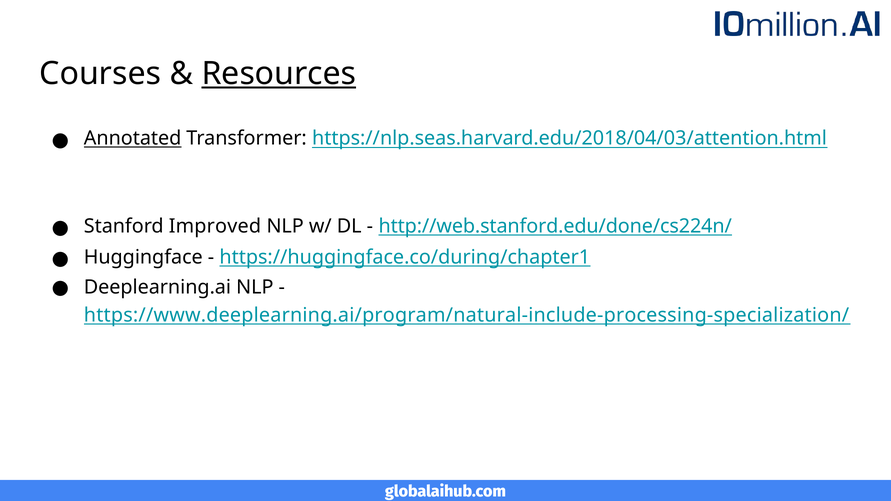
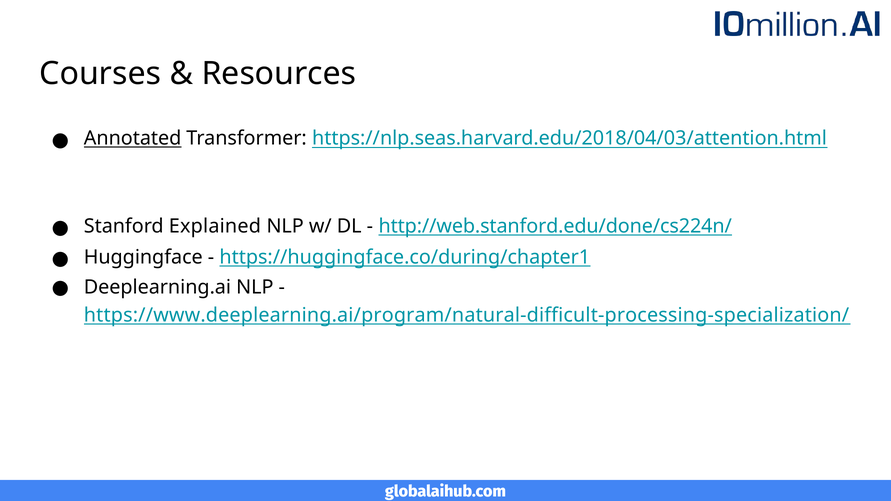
Resources underline: present -> none (279, 74)
Improved: Improved -> Explained (215, 226)
https://www.deeplearning.ai/program/natural-include-processing-specialization/: https://www.deeplearning.ai/program/natural-include-processing-specialization/ -> https://www.deeplearning.ai/program/natural-difficult-processing-specialization/ (467, 315)
